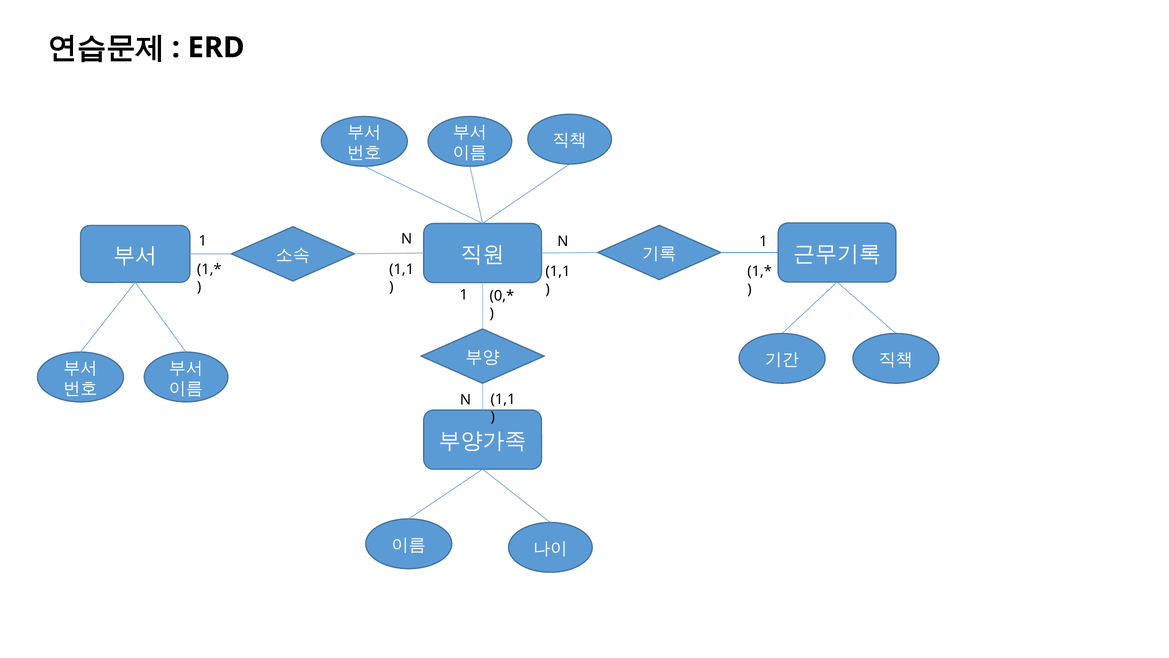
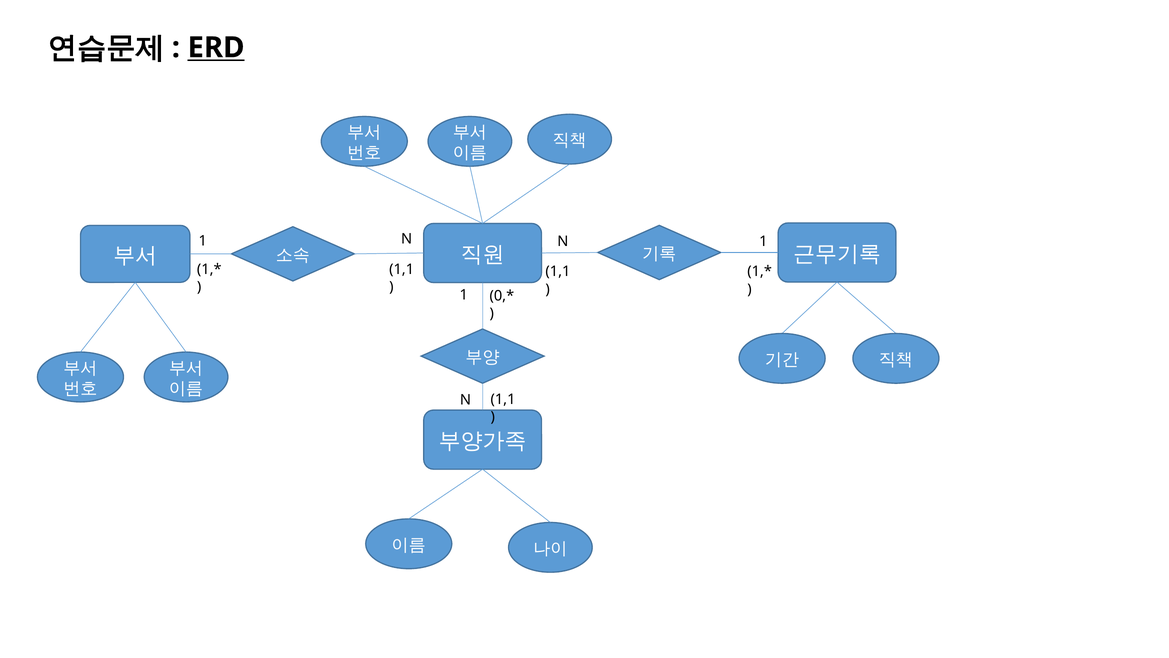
ERD underline: none -> present (216, 48)
